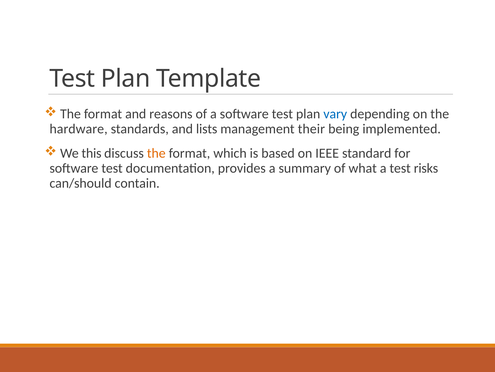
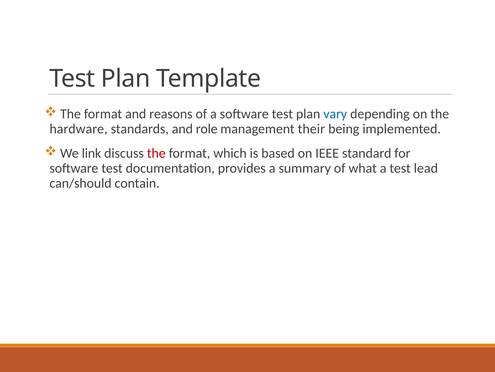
lists: lists -> role (207, 129)
this: this -> link (92, 153)
the colour: orange -> red (156, 153)
risks: risks -> lead (426, 168)
